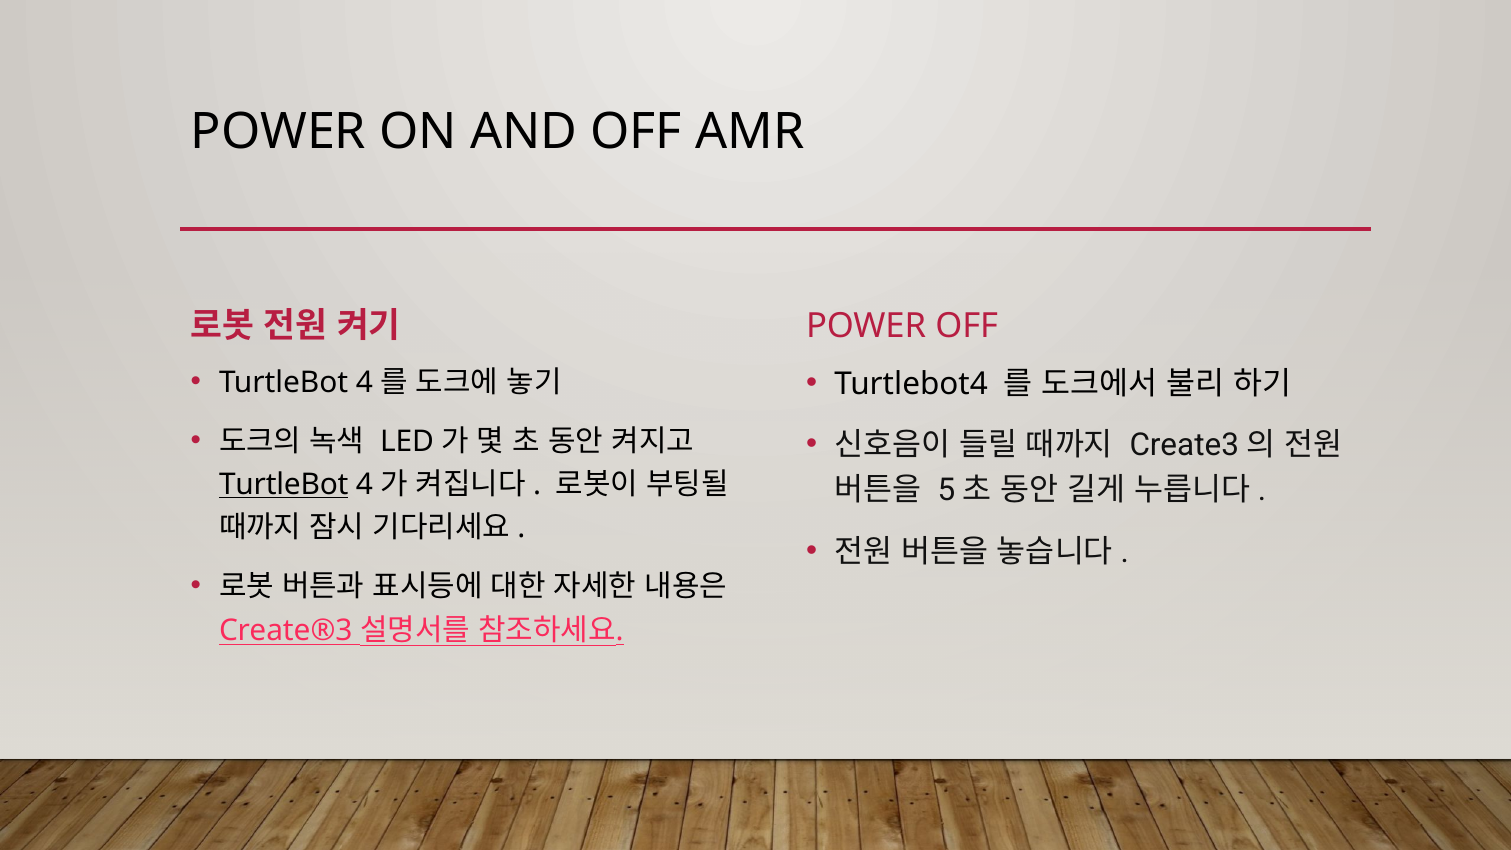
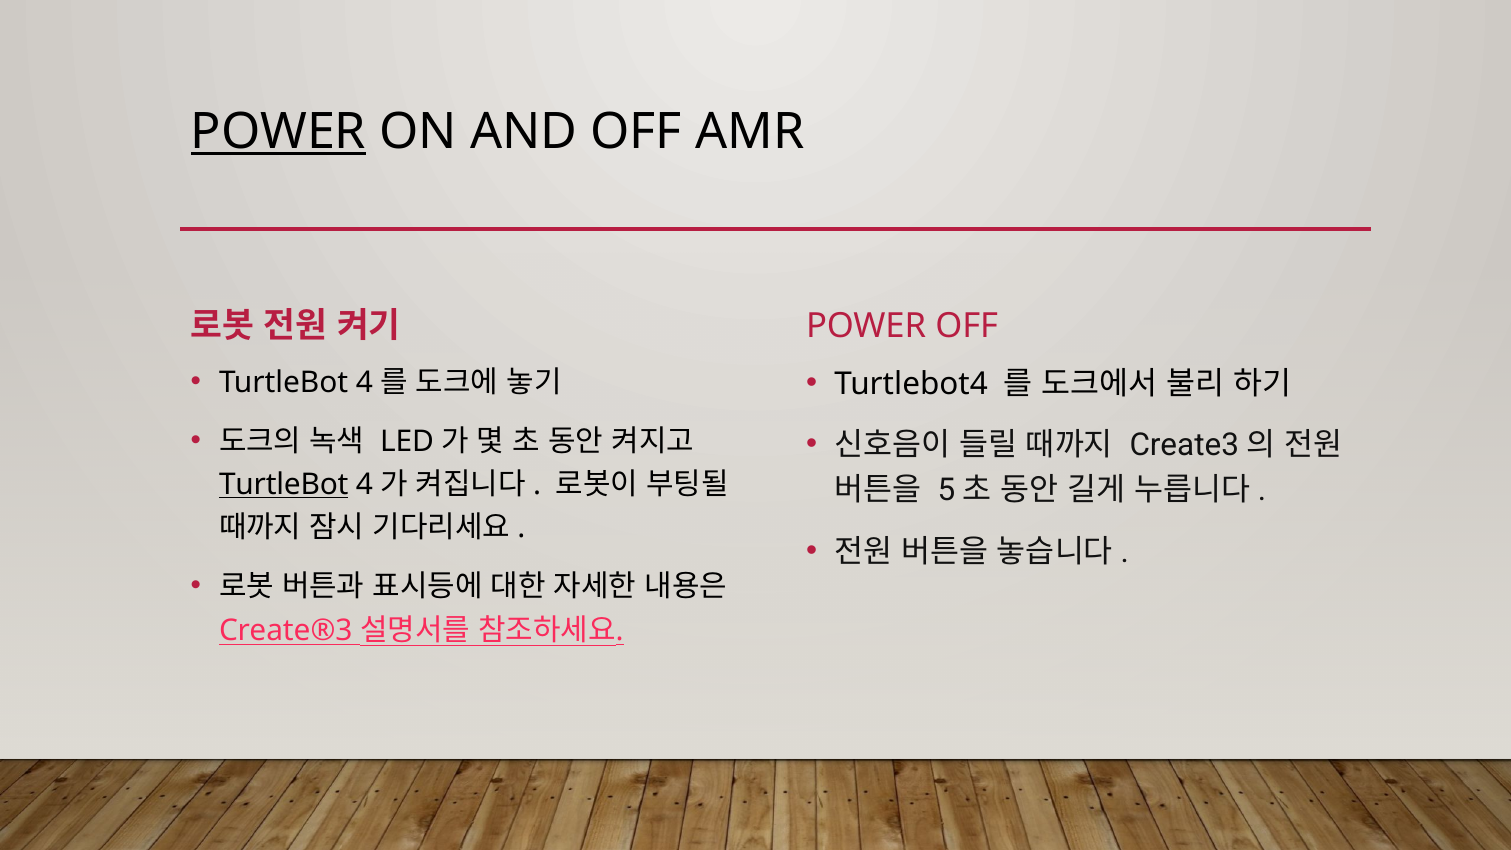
POWER underline: none -> present (279, 132)
